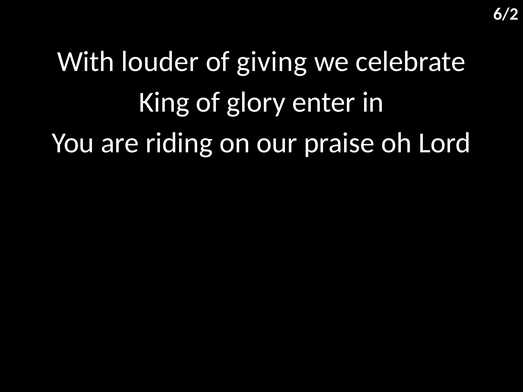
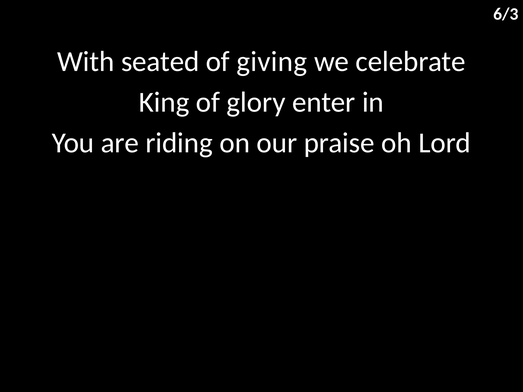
6/2: 6/2 -> 6/3 (506, 14)
louder: louder -> seated (160, 62)
